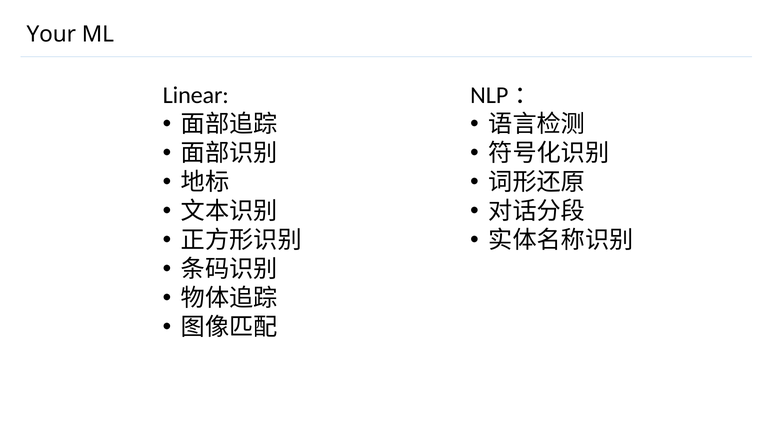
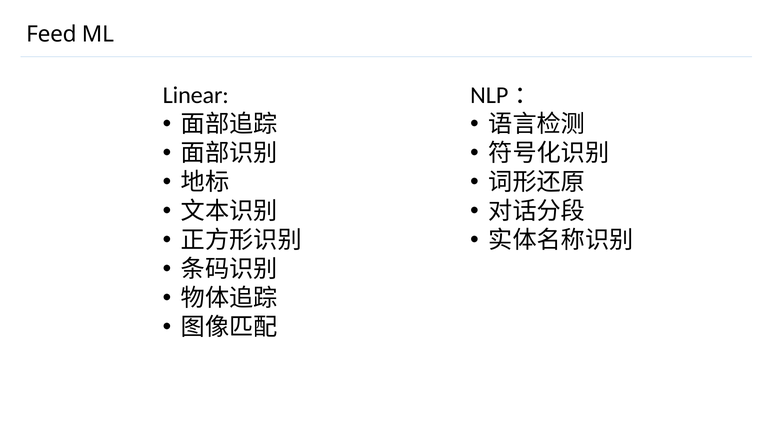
Your: Your -> Feed (51, 34)
